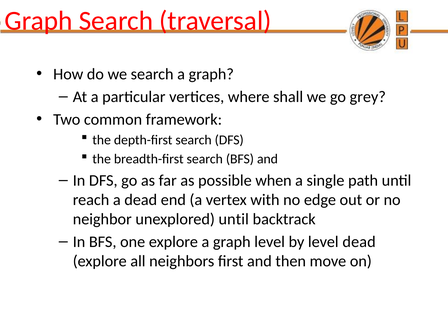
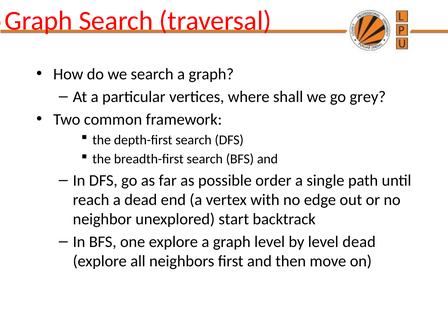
when: when -> order (273, 180)
unexplored until: until -> start (234, 219)
